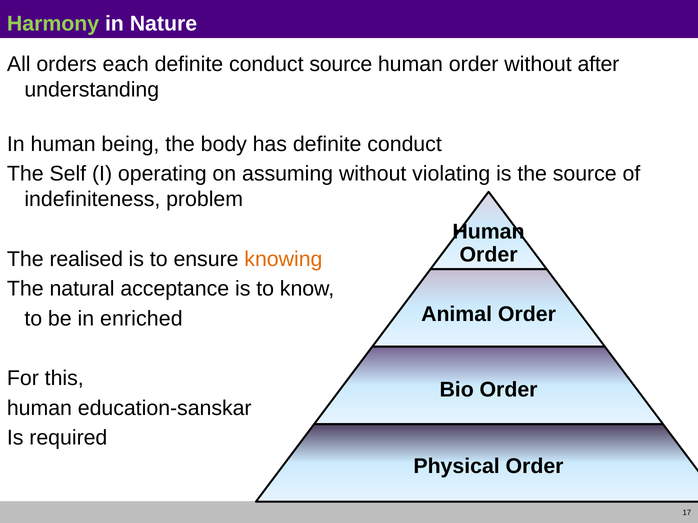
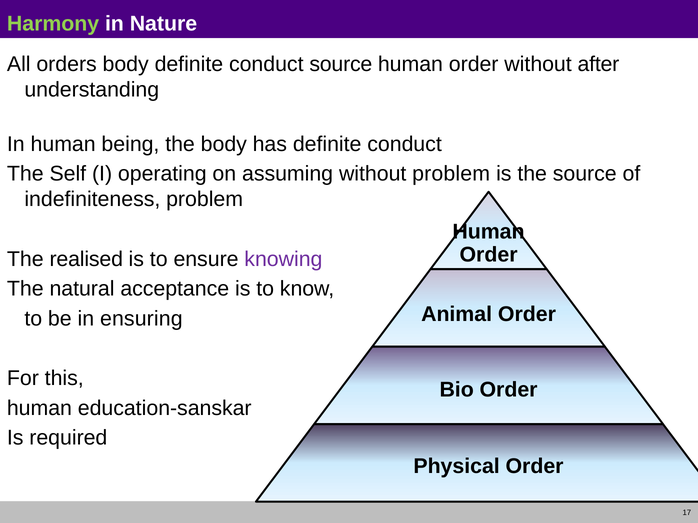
orders each: each -> body (126, 64)
without violating: violating -> problem (451, 174)
knowing colour: orange -> purple (283, 259)
enriched: enriched -> ensuring (141, 319)
